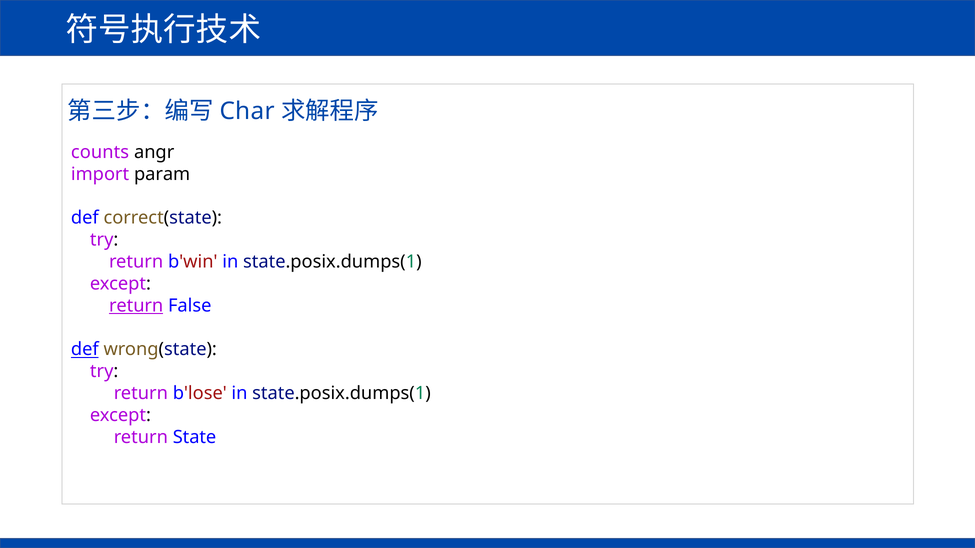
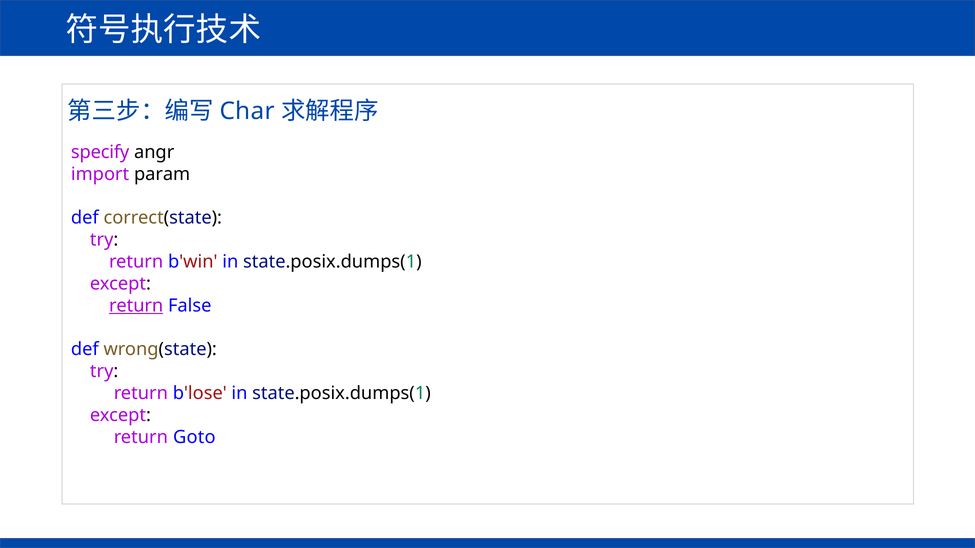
counts: counts -> specify (100, 152)
def underline: present -> none (85, 350)
State: State -> Goto (194, 437)
